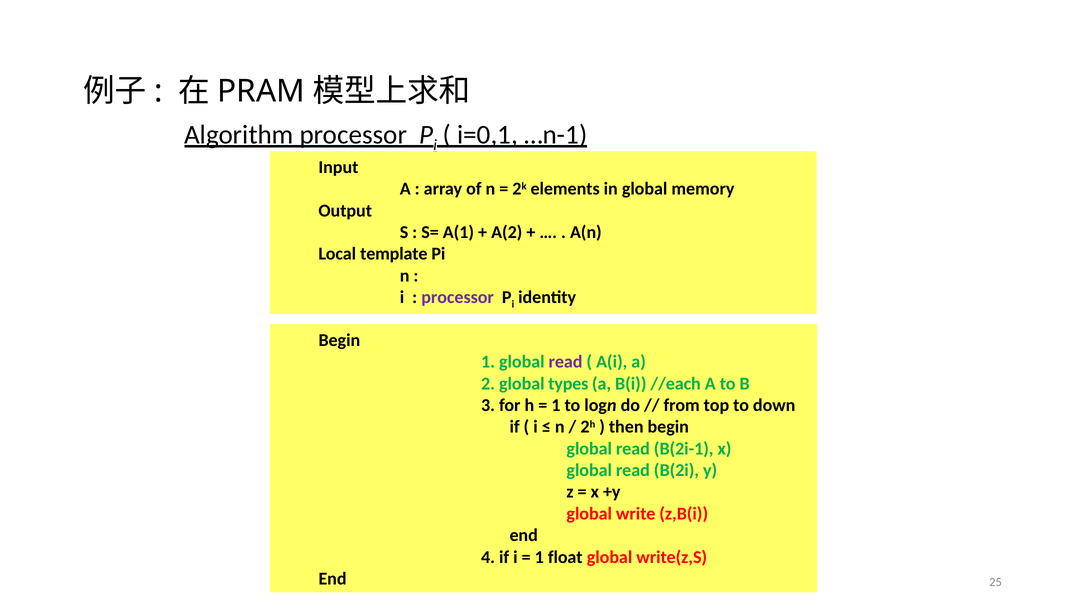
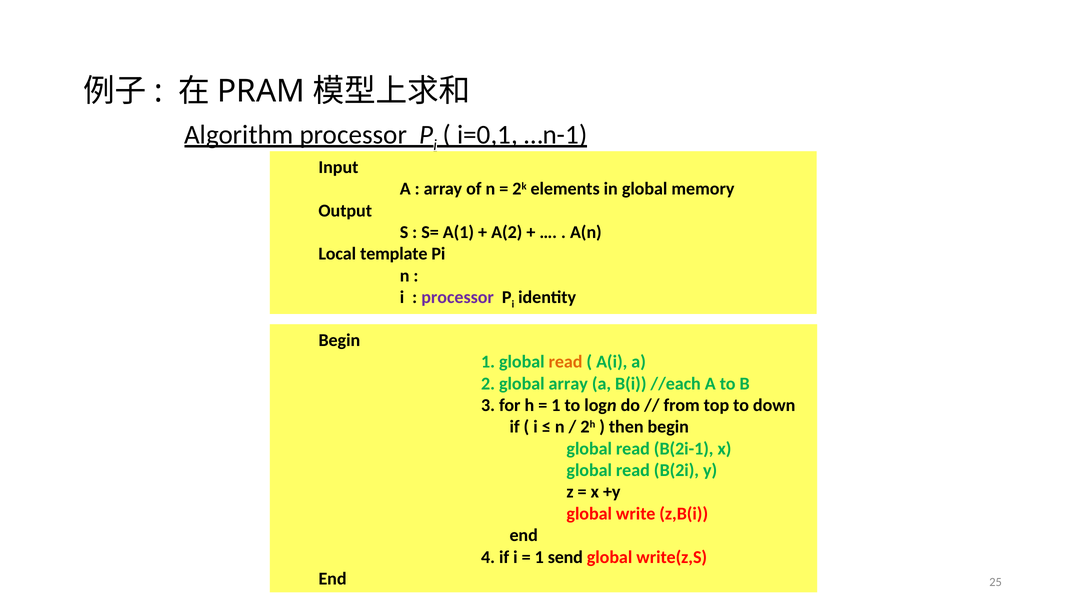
read colour: purple -> orange (566, 362)
global types: types -> array (568, 383)
float: float -> send (565, 557)
